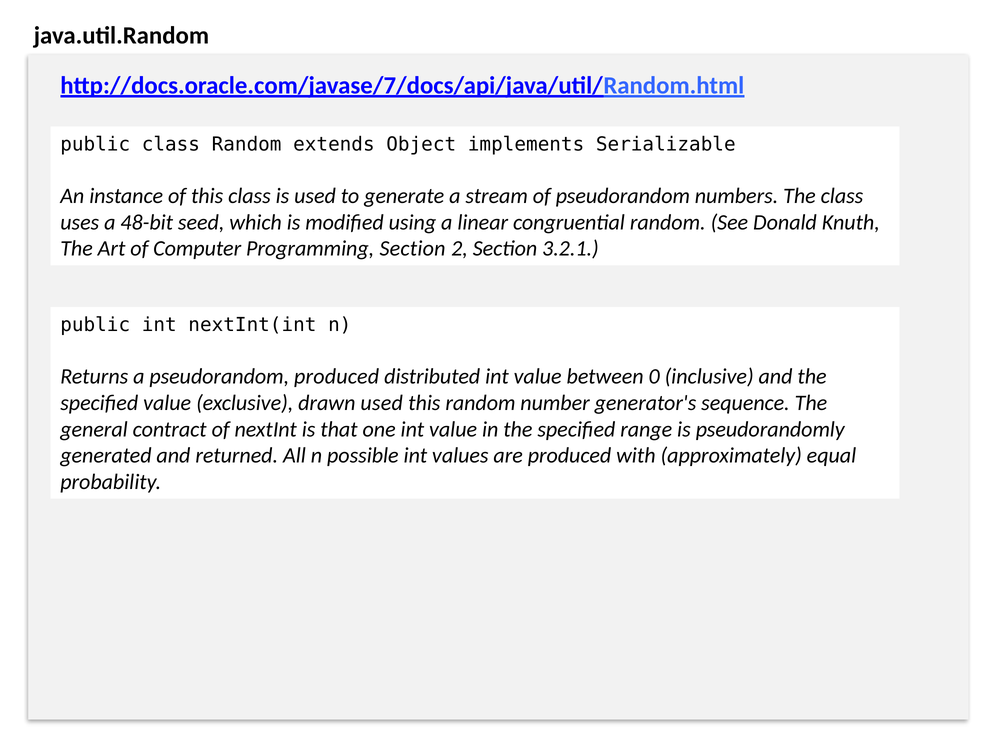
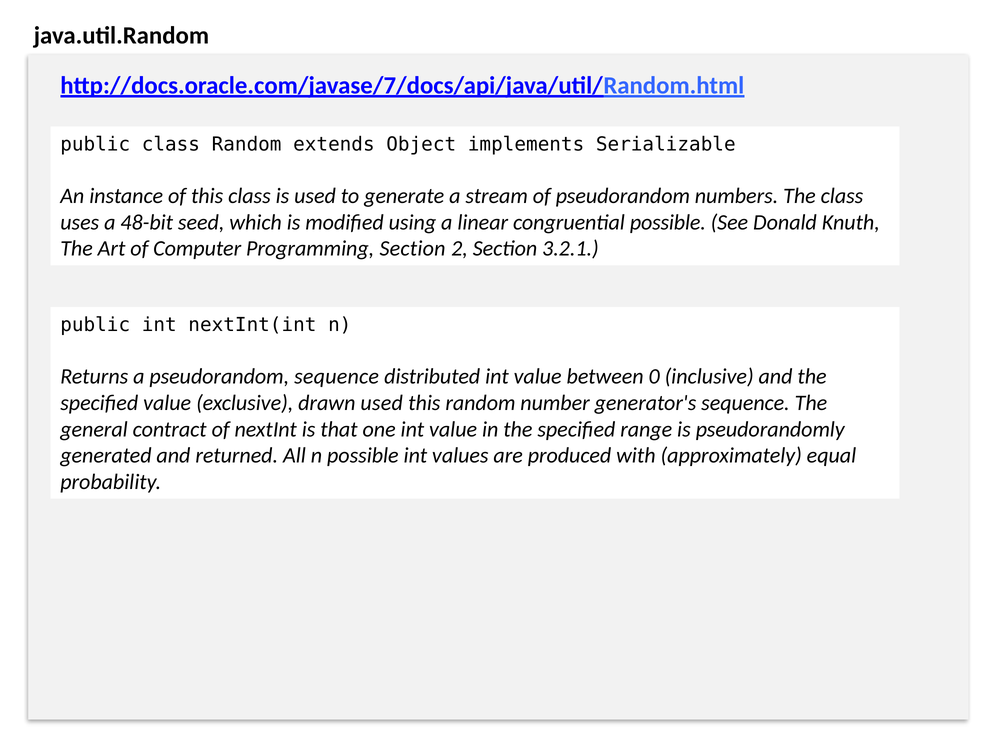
congruential random: random -> possible (668, 222)
pseudorandom produced: produced -> sequence (337, 376)
